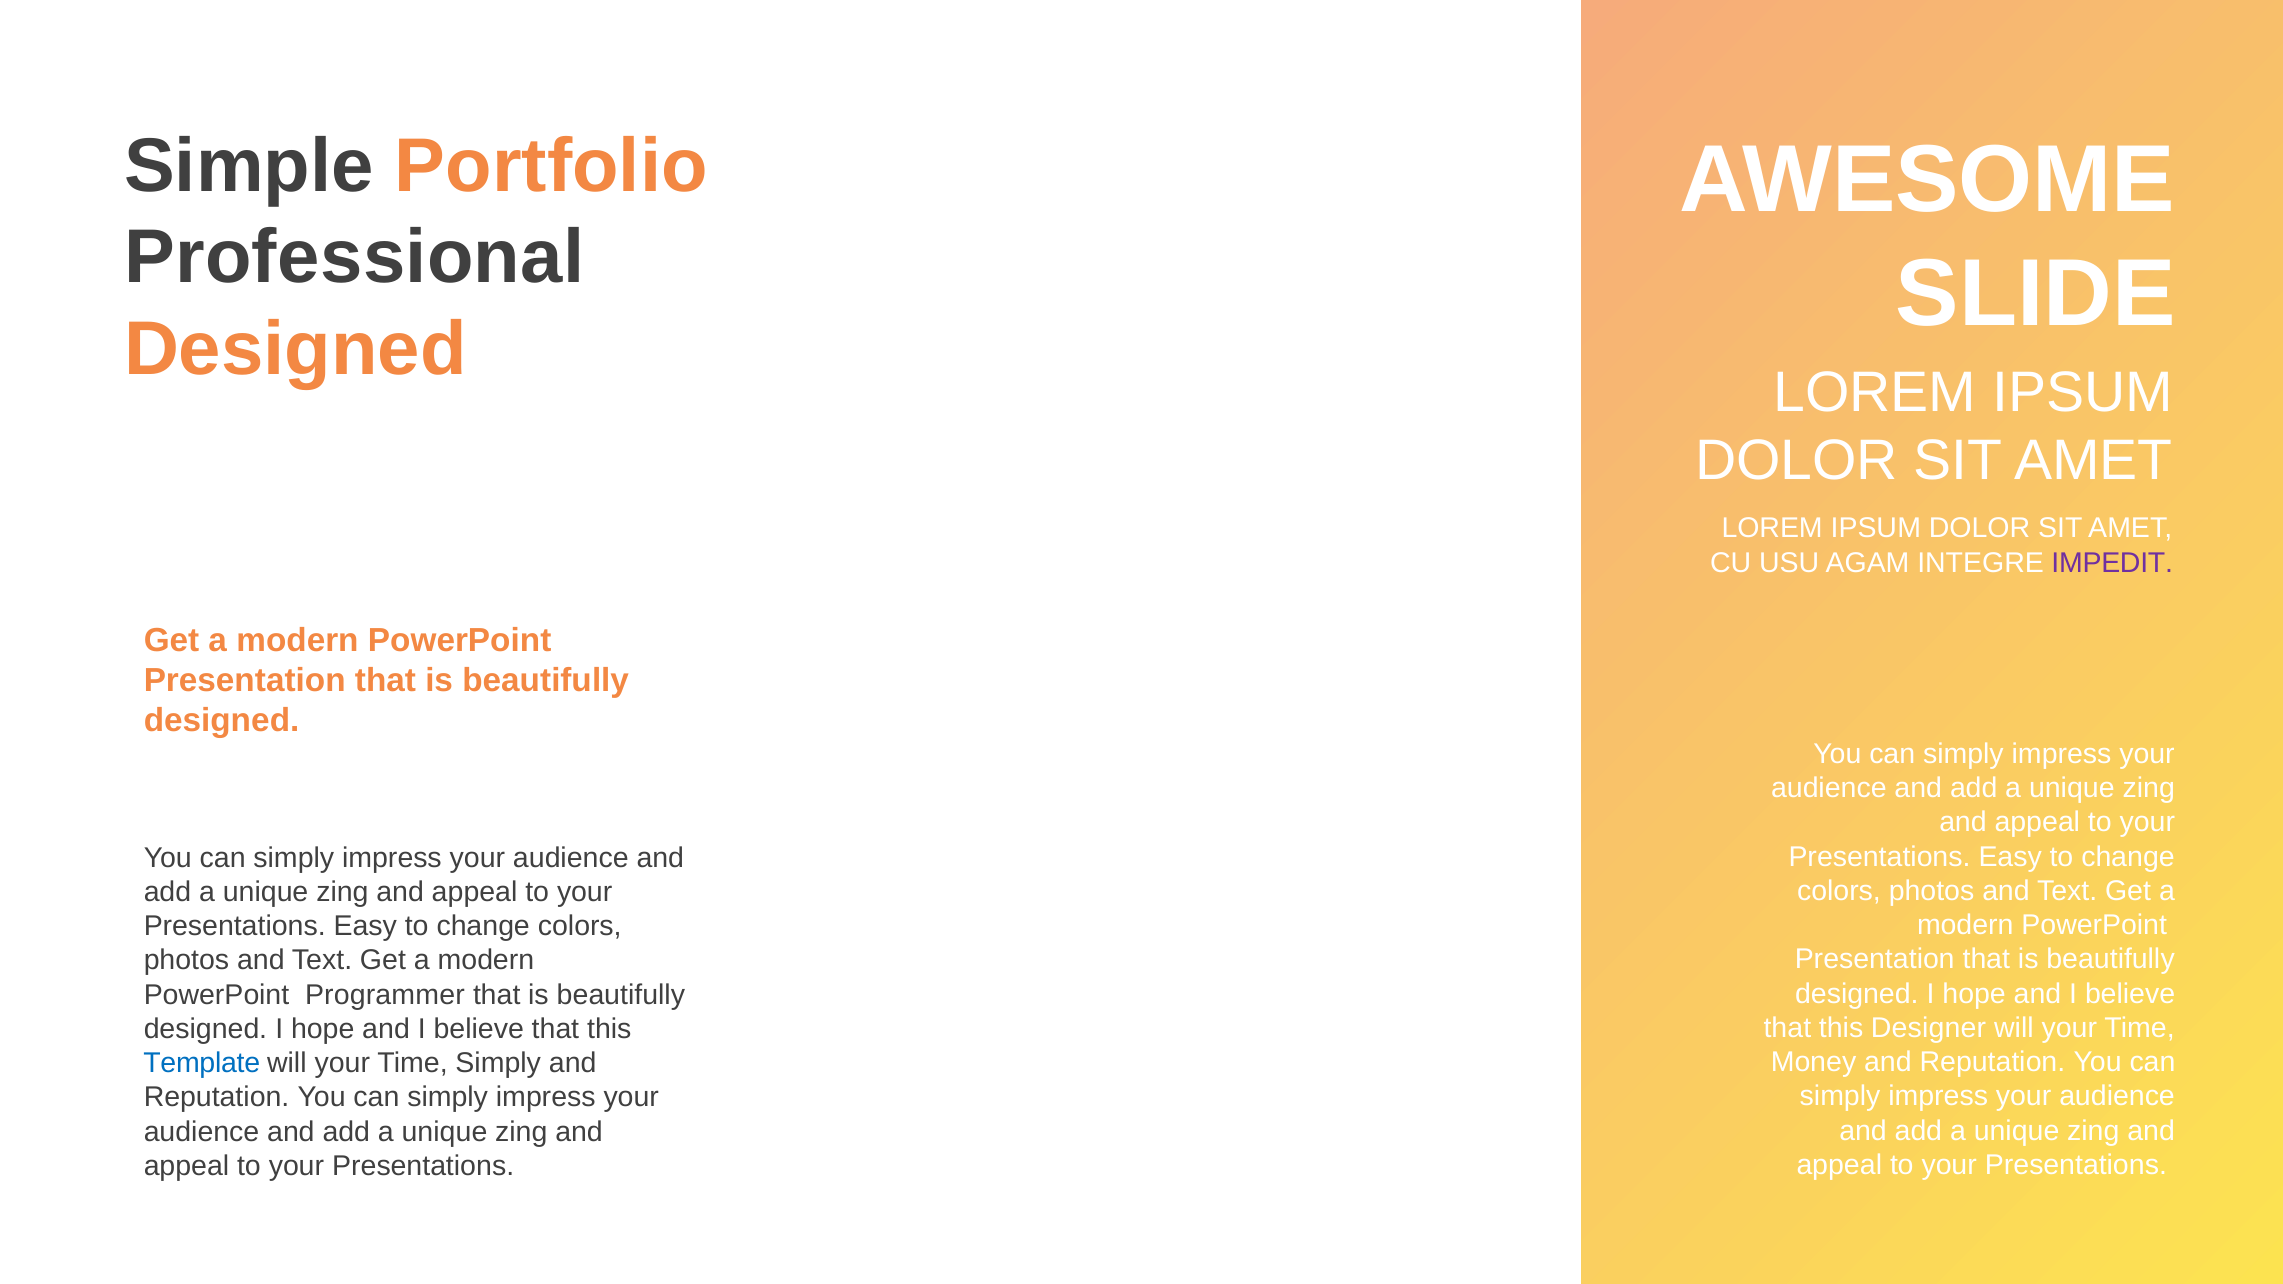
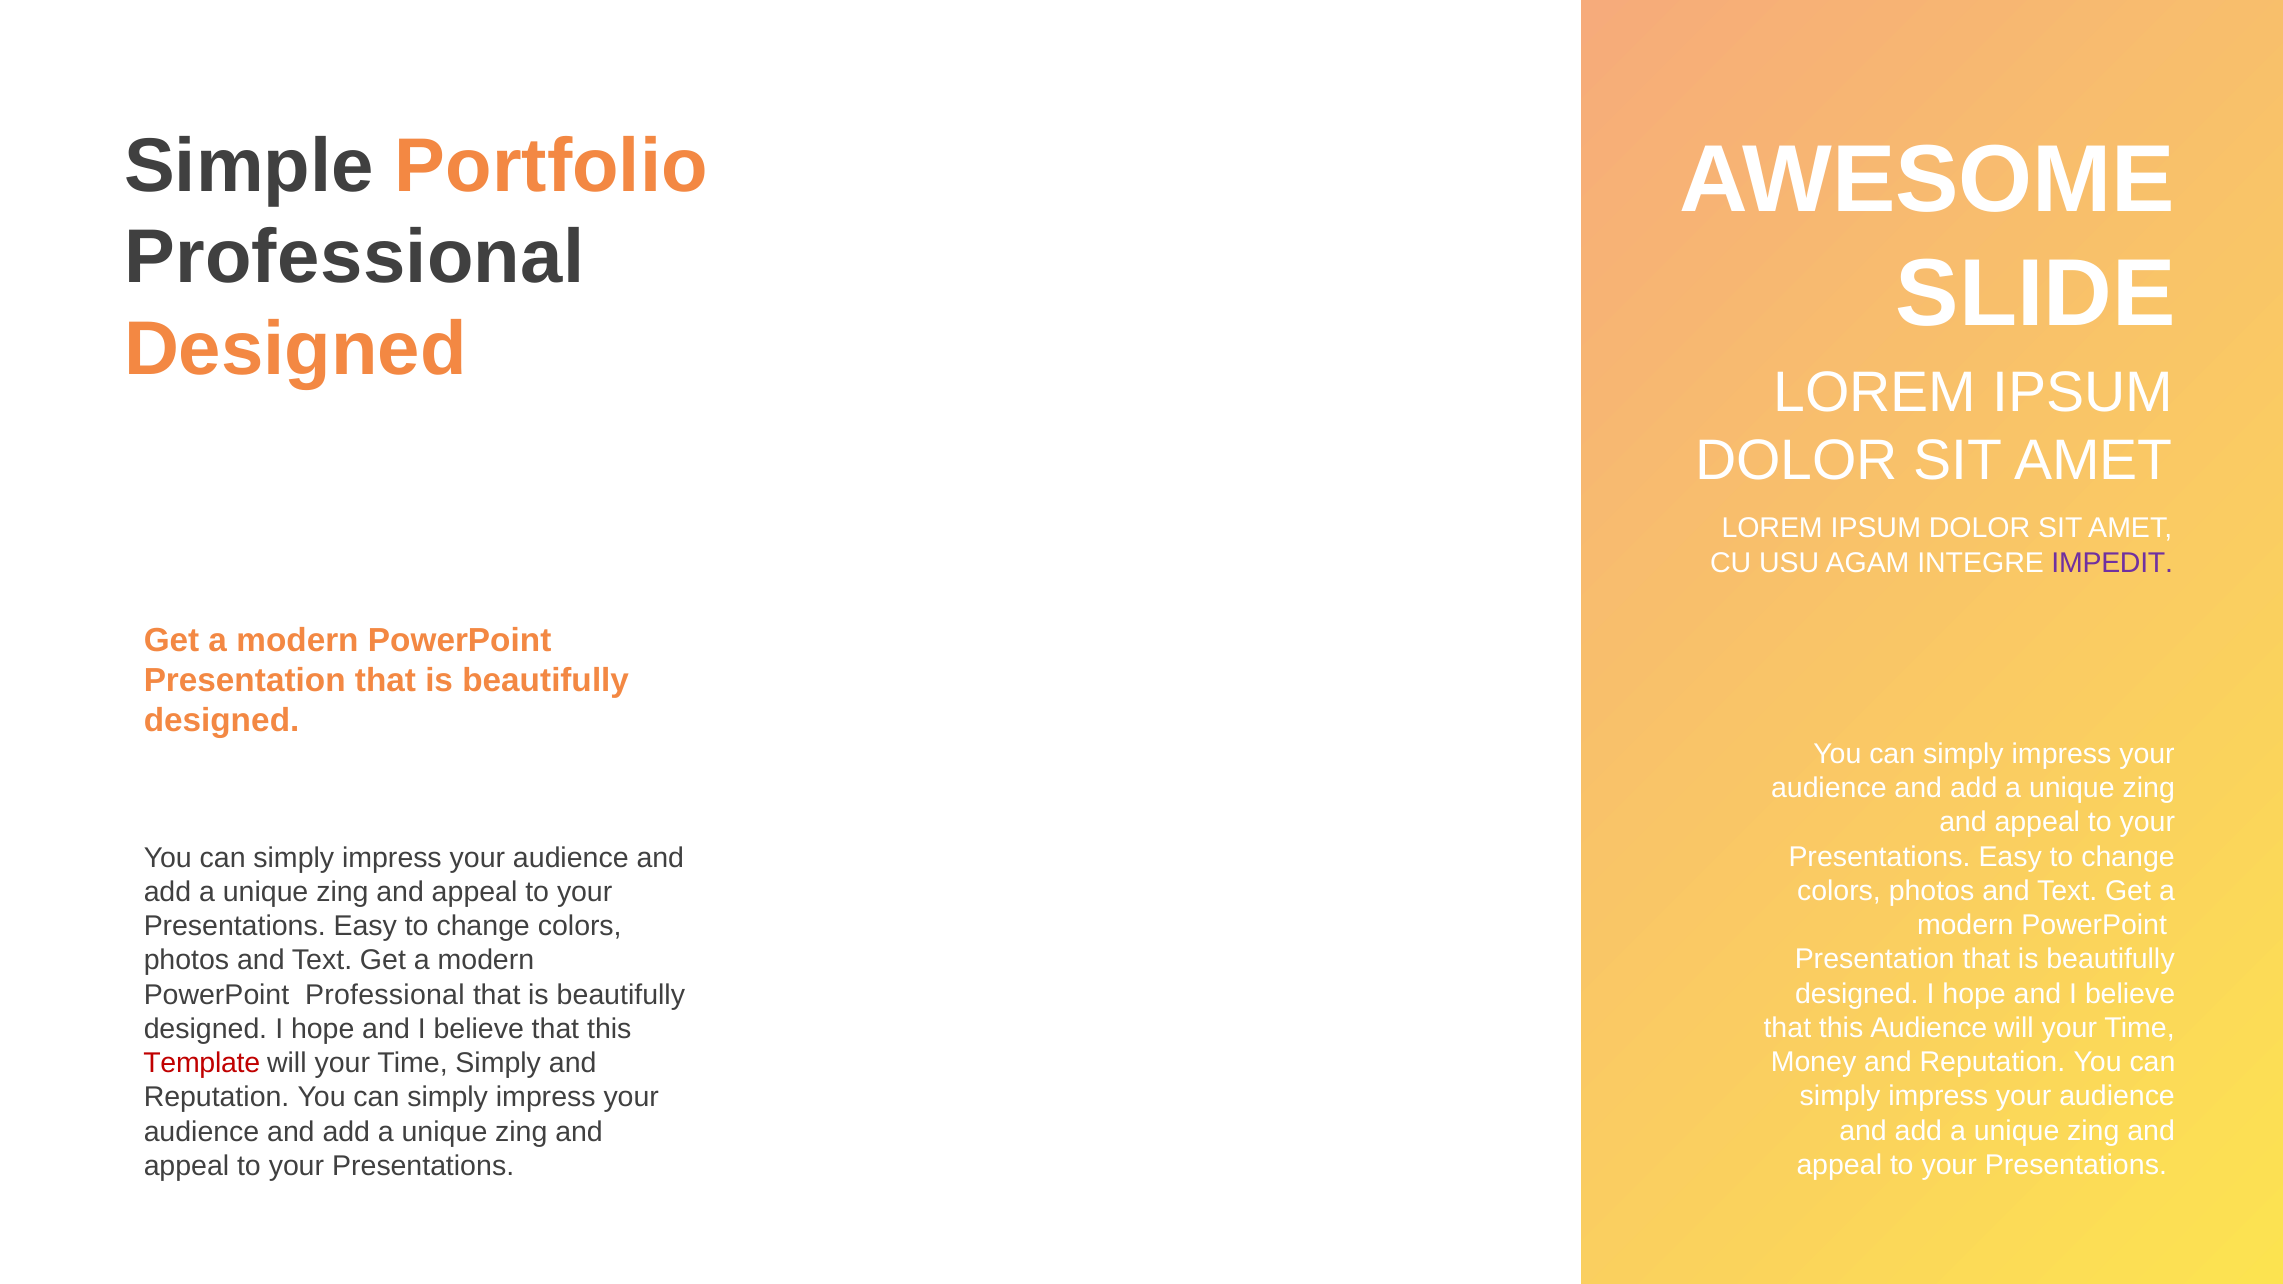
PowerPoint Programmer: Programmer -> Professional (385, 995)
this Designer: Designer -> Audience (1929, 1028)
Template colour: blue -> red (202, 1063)
